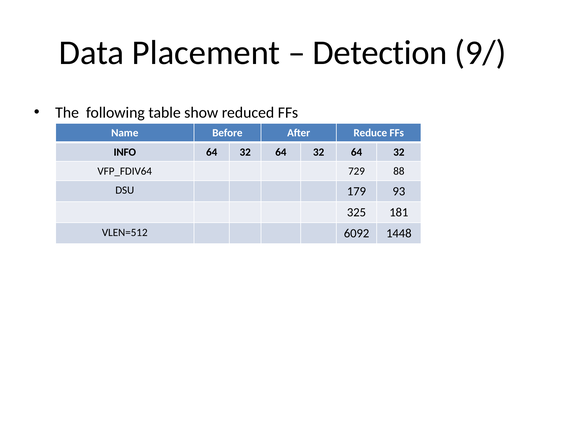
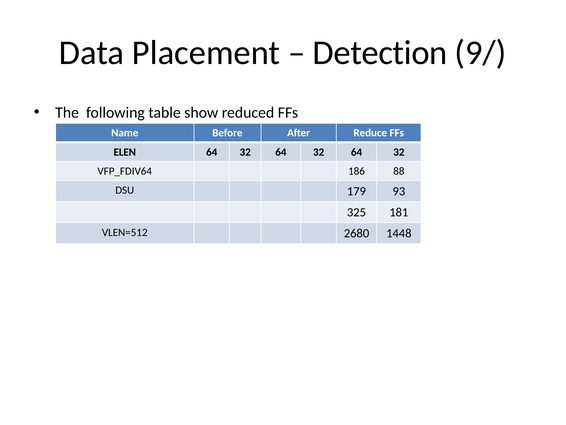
INFO: INFO -> ELEN (125, 152)
729: 729 -> 186 (357, 171)
6092: 6092 -> 2680 (357, 233)
